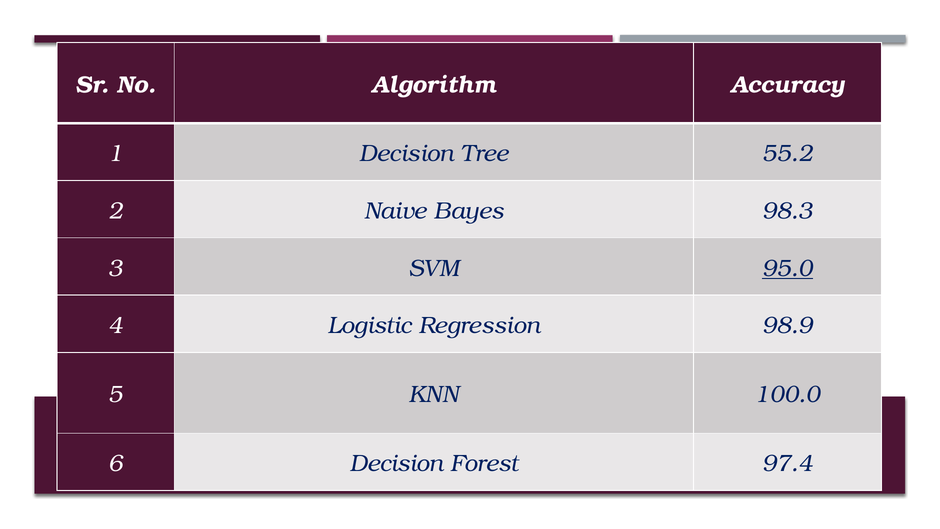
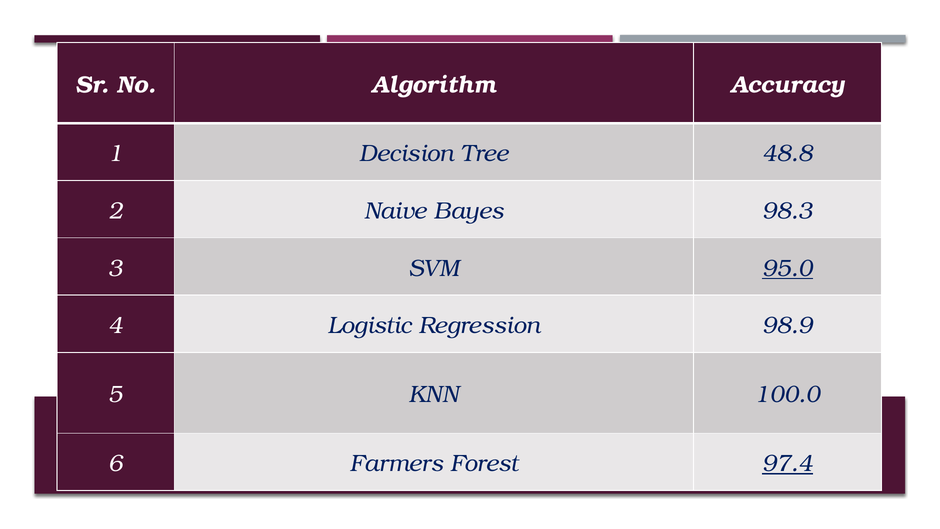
55.2: 55.2 -> 48.8 (788, 154)
6 Decision: Decision -> Farmers (397, 463)
97.4 underline: none -> present (788, 463)
